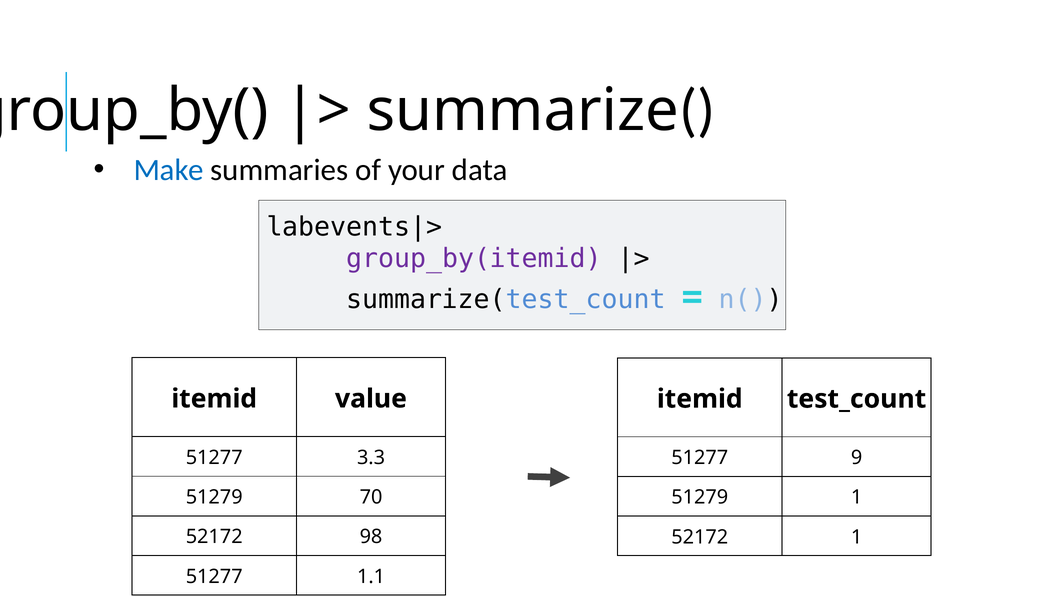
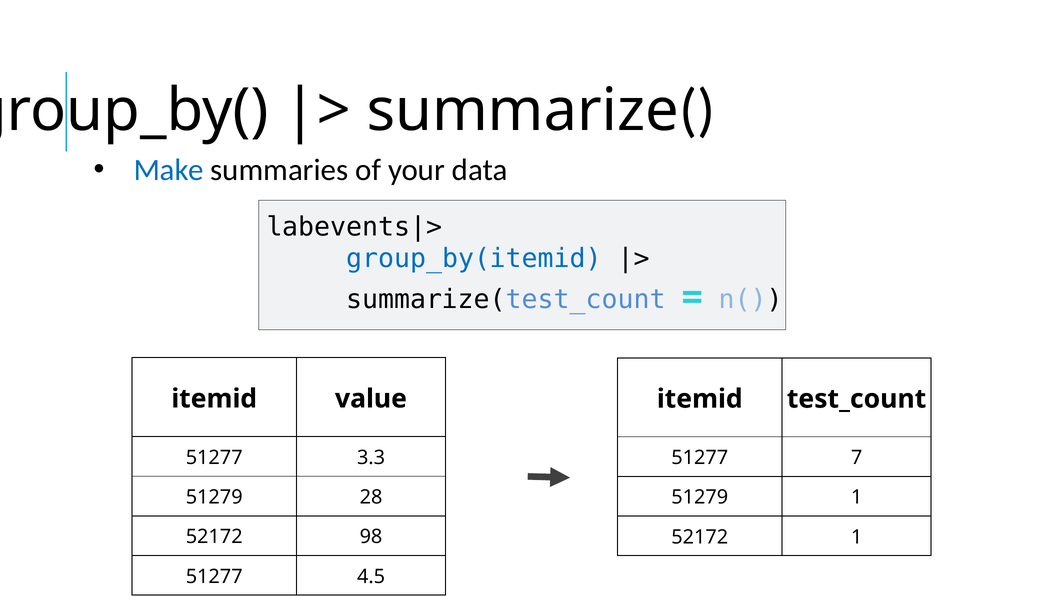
group_by(itemid colour: purple -> blue (474, 259)
9: 9 -> 7 (857, 458)
70: 70 -> 28 (371, 498)
1.1: 1.1 -> 4.5 (371, 577)
